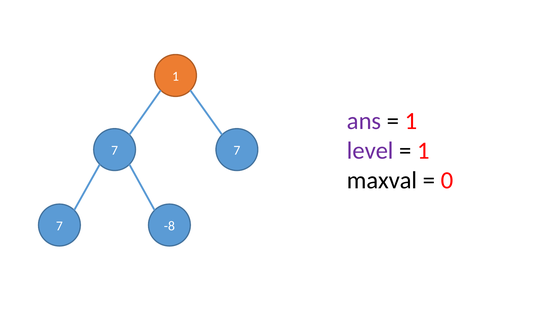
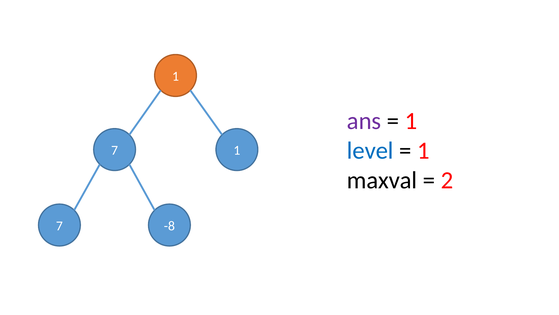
level colour: purple -> blue (370, 150)
7: 7 -> 1 (237, 150)
0: 0 -> 2 (447, 180)
